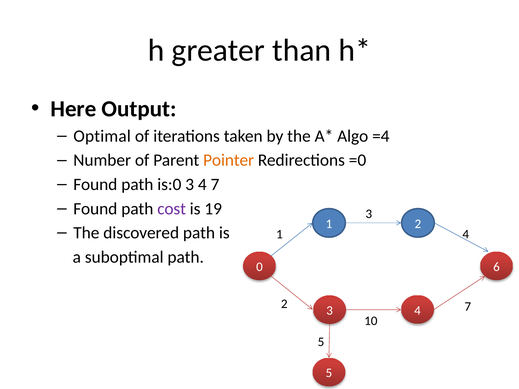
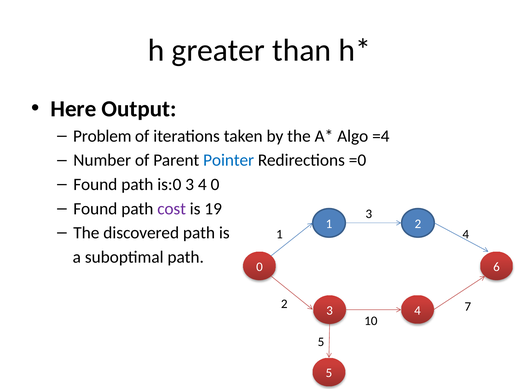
Optimal: Optimal -> Problem (102, 136)
Pointer colour: orange -> blue (229, 160)
is:0 3 4 7: 7 -> 0 (215, 185)
